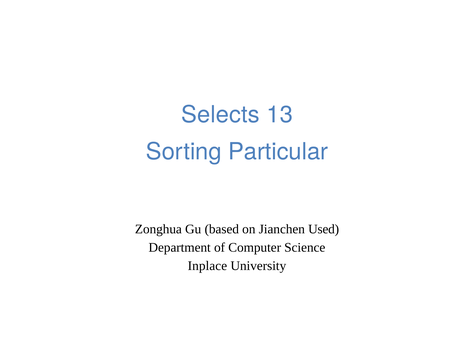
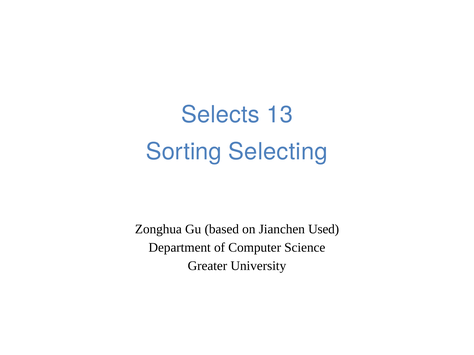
Particular: Particular -> Selecting (278, 152)
Inplace: Inplace -> Greater (207, 266)
